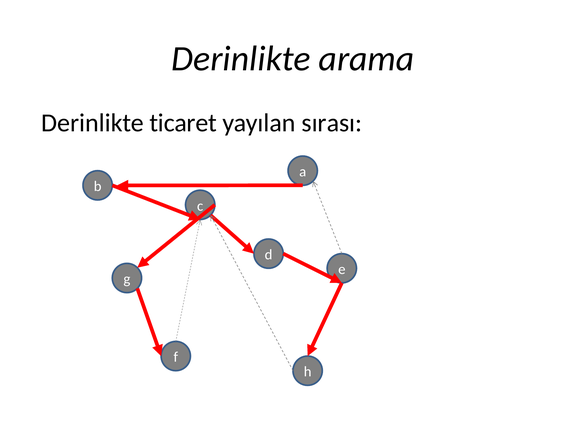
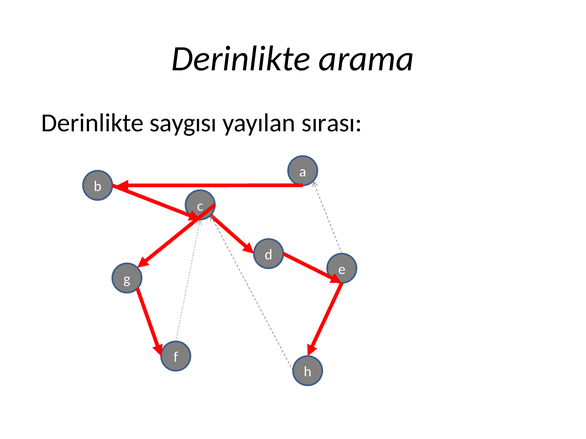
ticaret: ticaret -> saygısı (183, 123)
